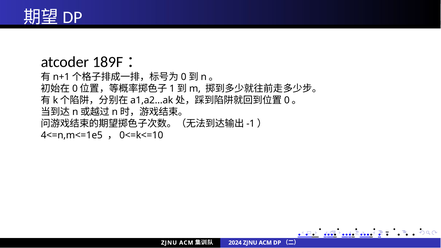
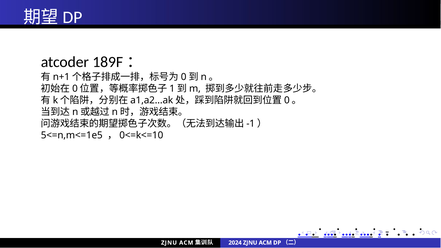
4<=n,m<=1e5: 4<=n,m<=1e5 -> 5<=n,m<=1e5 (72, 135)
